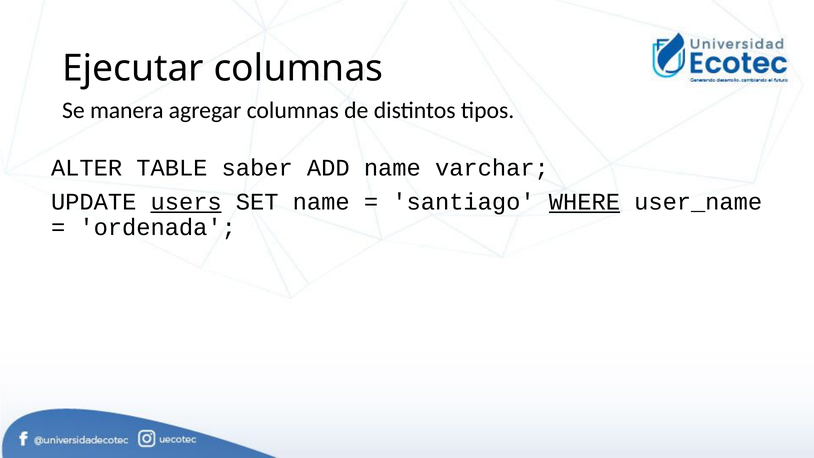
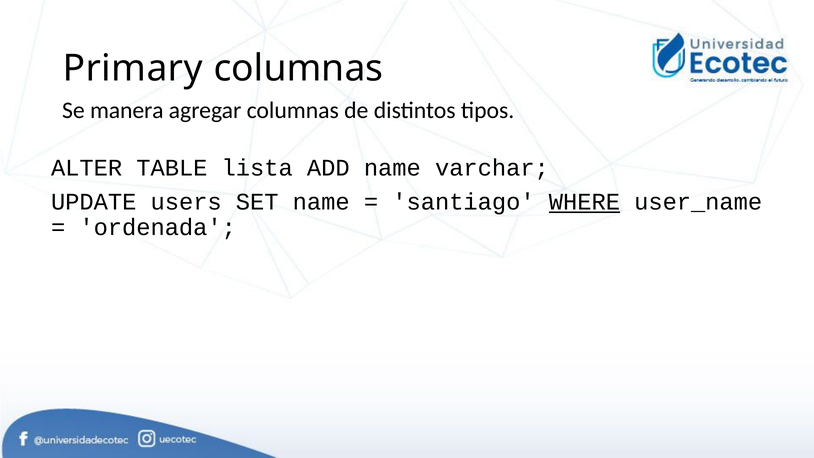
Ejecutar: Ejecutar -> Primary (133, 68)
saber: saber -> lista (257, 168)
users underline: present -> none (186, 202)
